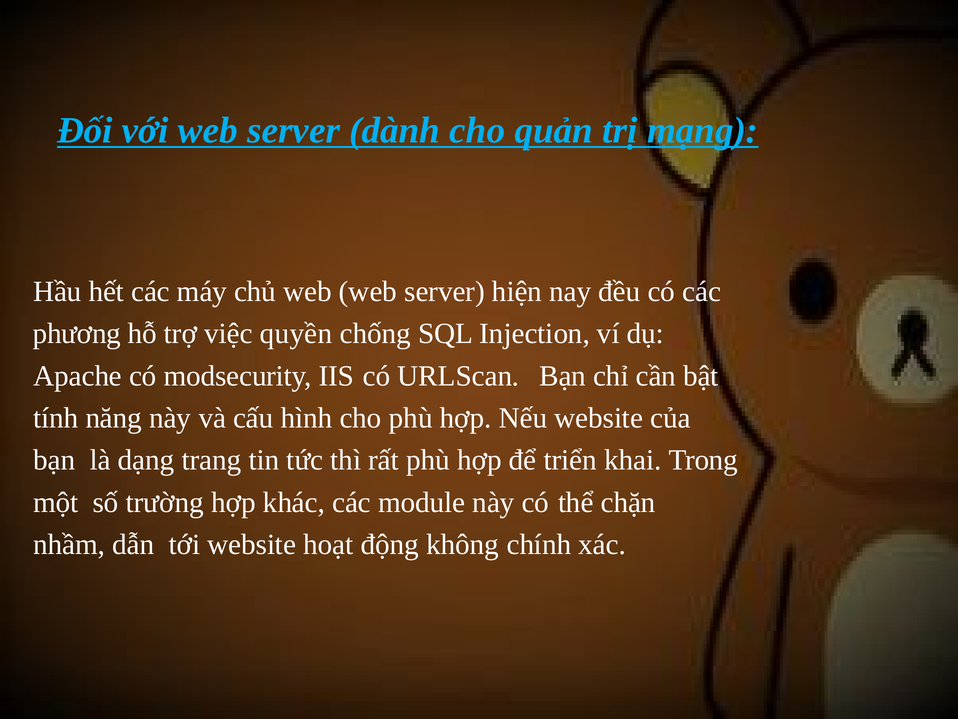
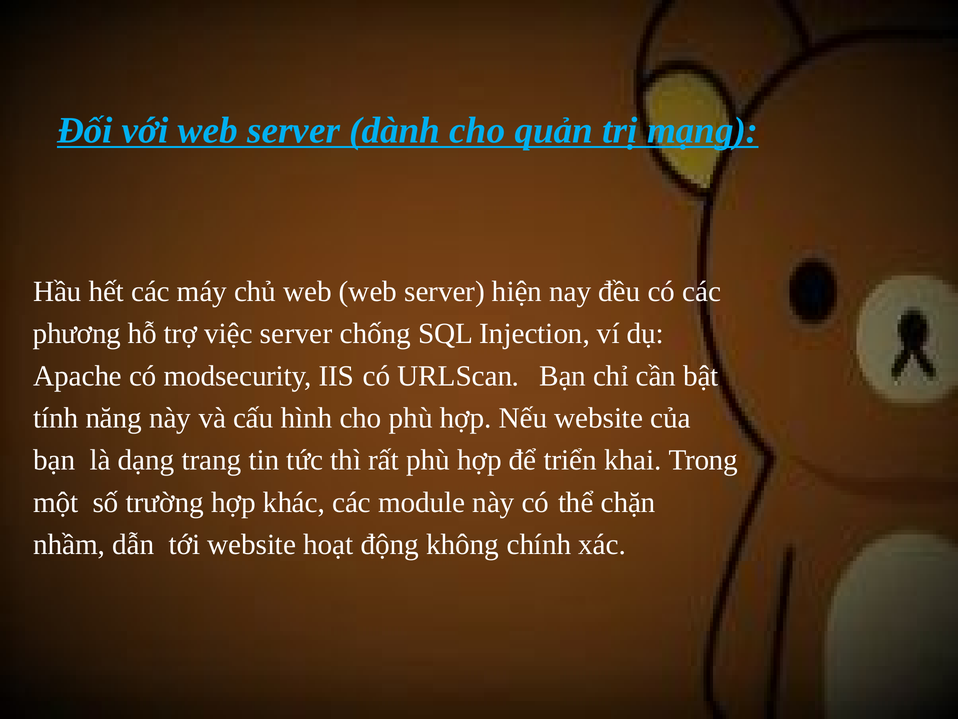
việc quyền: quyền -> server (296, 333)
